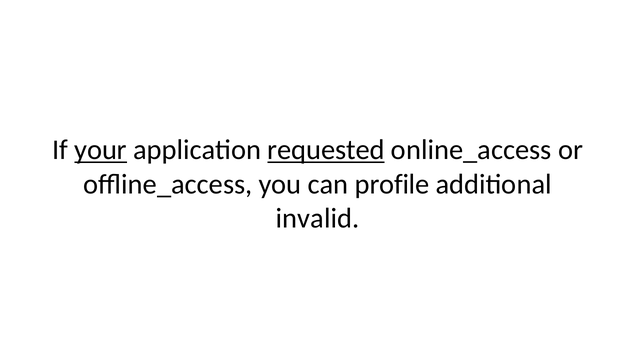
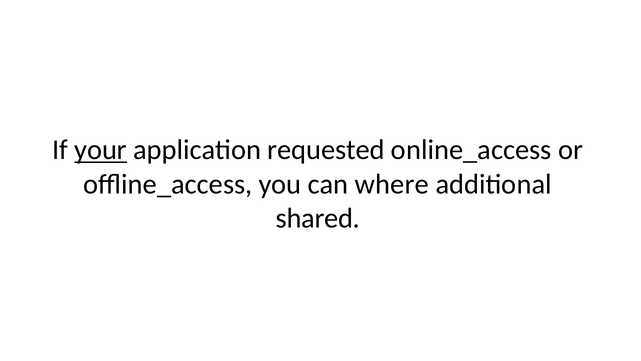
requested underline: present -> none (326, 150)
profile: profile -> where (392, 184)
invalid: invalid -> shared (318, 218)
